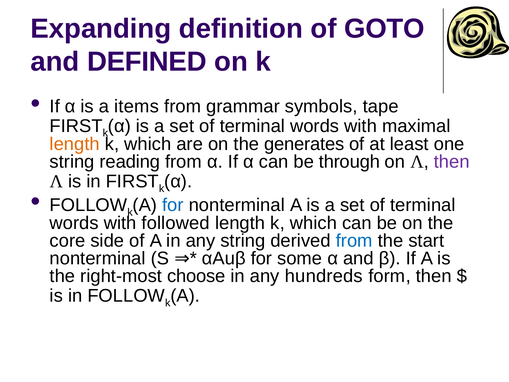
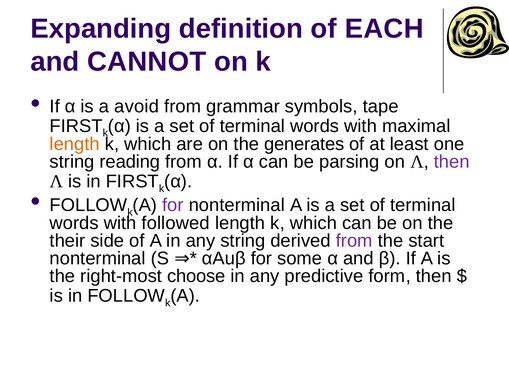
GOTO: GOTO -> EACH (384, 29)
DEFINED: DEFINED -> CANNOT (147, 62)
items: items -> avoid (137, 106)
through: through -> parsing (349, 162)
for colour: blue -> purple (173, 205)
core: core -> their (67, 241)
from colour: blue -> purple (354, 241)
hundreds: hundreds -> predictive (324, 276)
